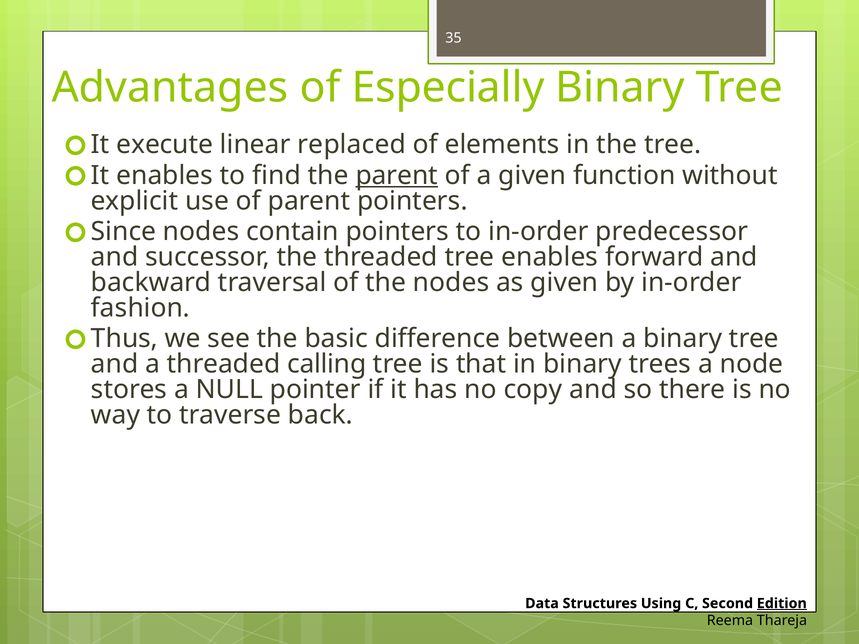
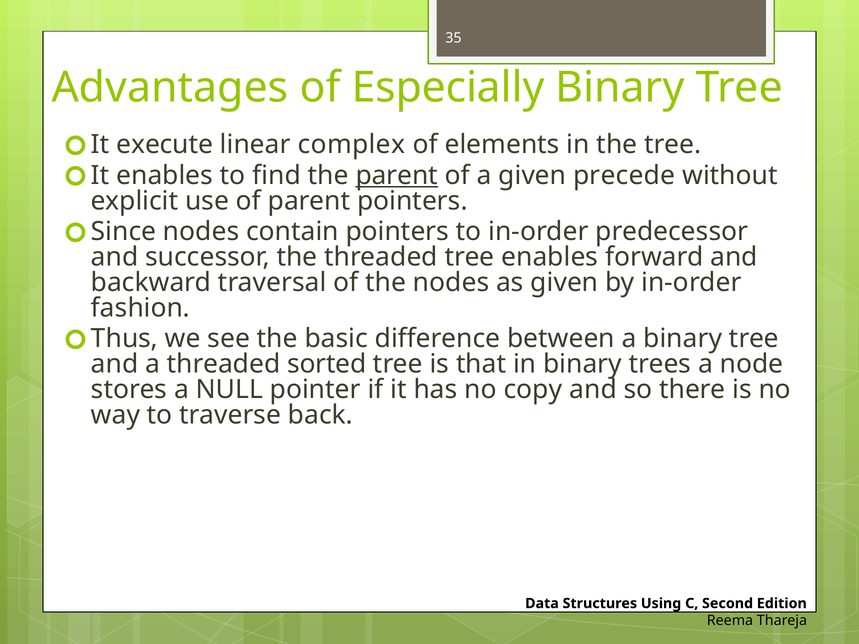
replaced: replaced -> complex (352, 145)
function: function -> precede (624, 176)
calling: calling -> sorted (327, 364)
Edition underline: present -> none (782, 604)
